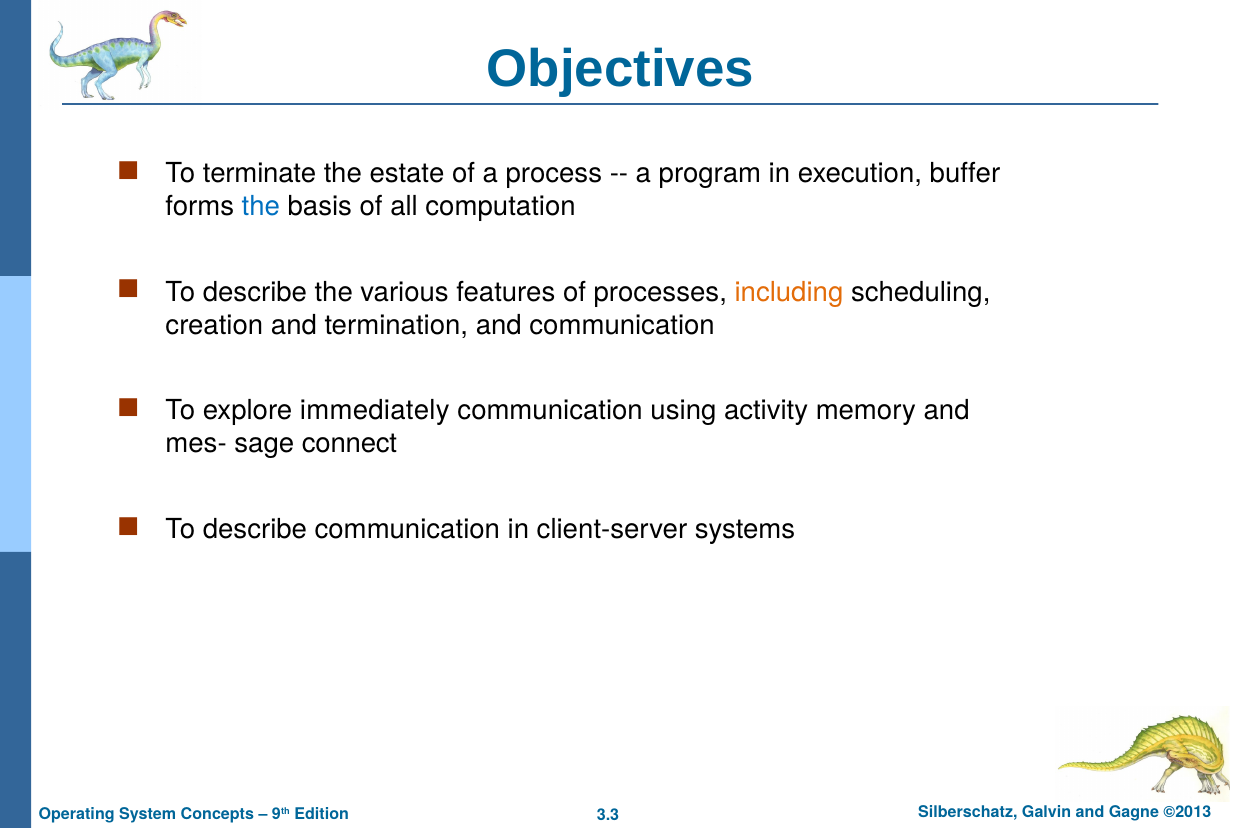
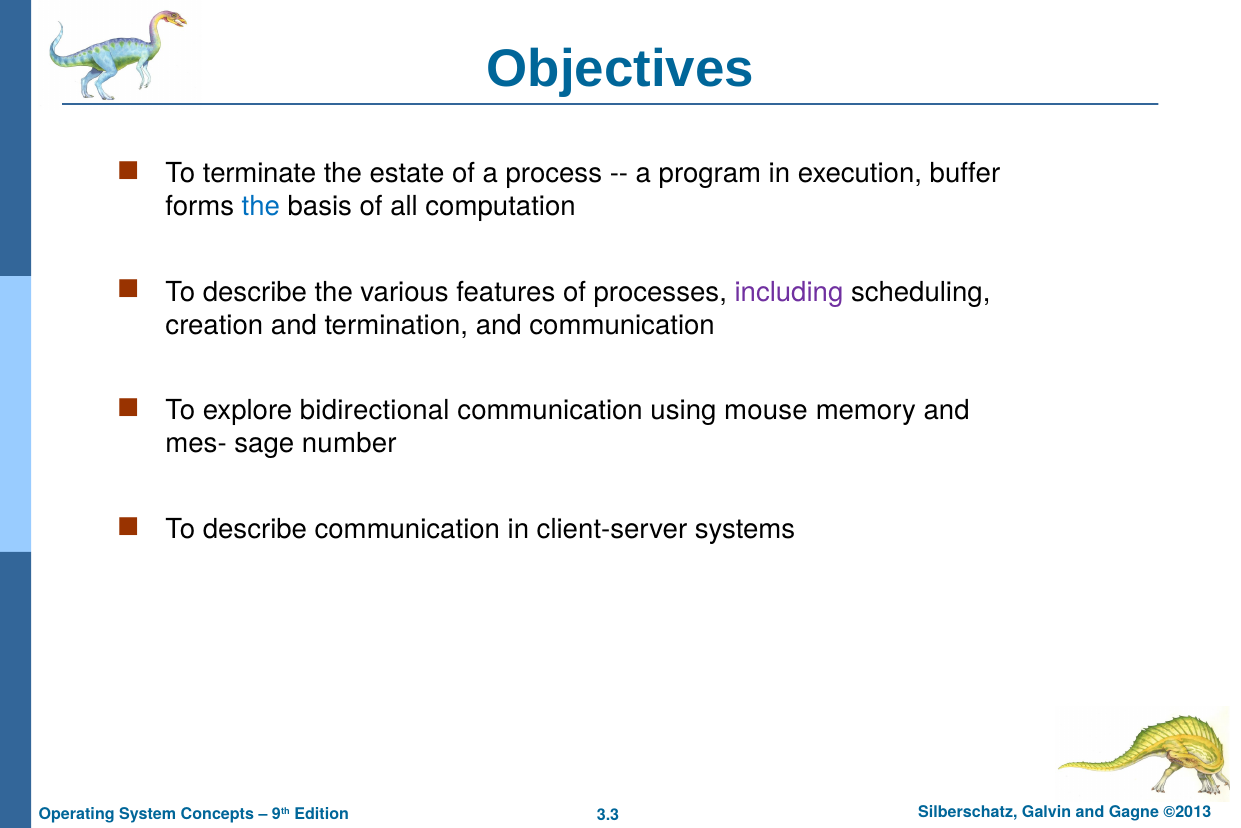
including colour: orange -> purple (789, 292)
immediately: immediately -> bidirectional (375, 410)
activity: activity -> mouse (766, 410)
connect: connect -> number (349, 443)
